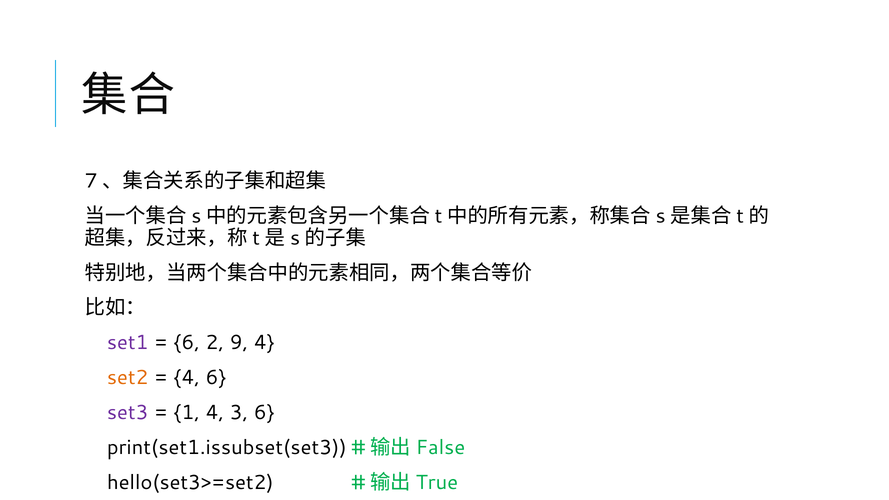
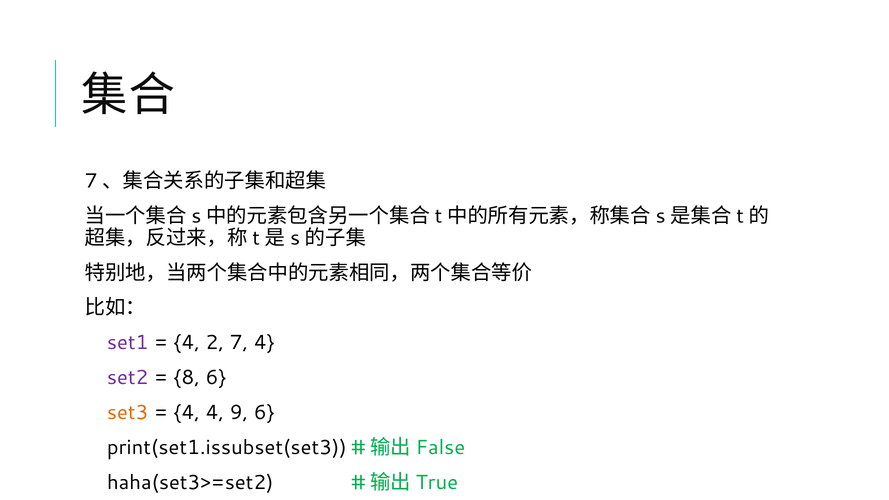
6: 6 -> 4 (187, 343)
9: 9 -> 7 (239, 343)
set2 colour: orange -> purple (128, 378)
4: 4 -> 8 (187, 378)
set3 colour: purple -> orange (128, 413)
1: 1 -> 4 (187, 413)
3: 3 -> 9 (239, 413)
hello(set3>=set2: hello(set3>=set2 -> haha(set3>=set2 (190, 483)
